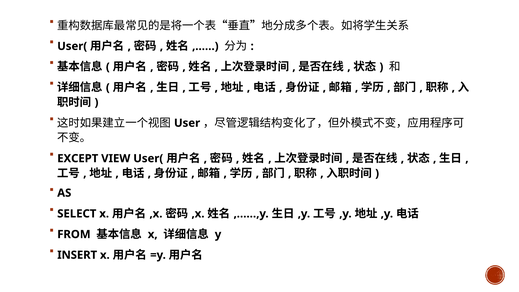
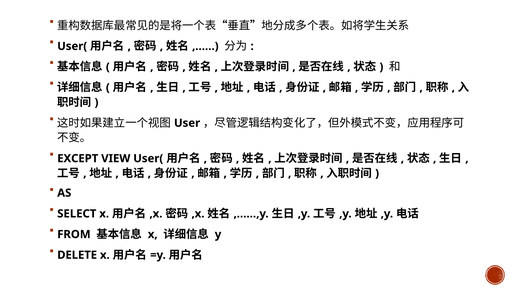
INSERT: INSERT -> DELETE (77, 255)
